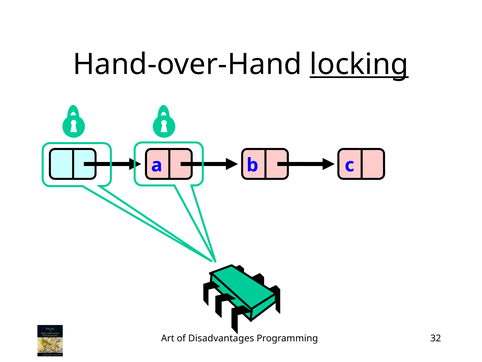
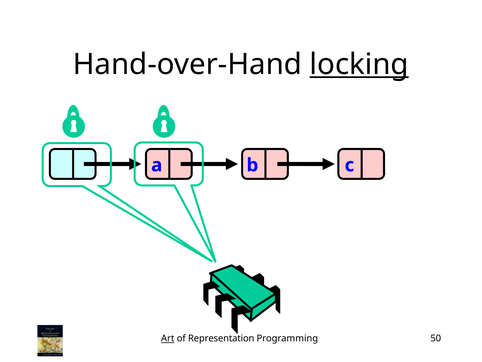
Art underline: none -> present (168, 338)
Disadvantages: Disadvantages -> Representation (221, 338)
32: 32 -> 50 (436, 338)
